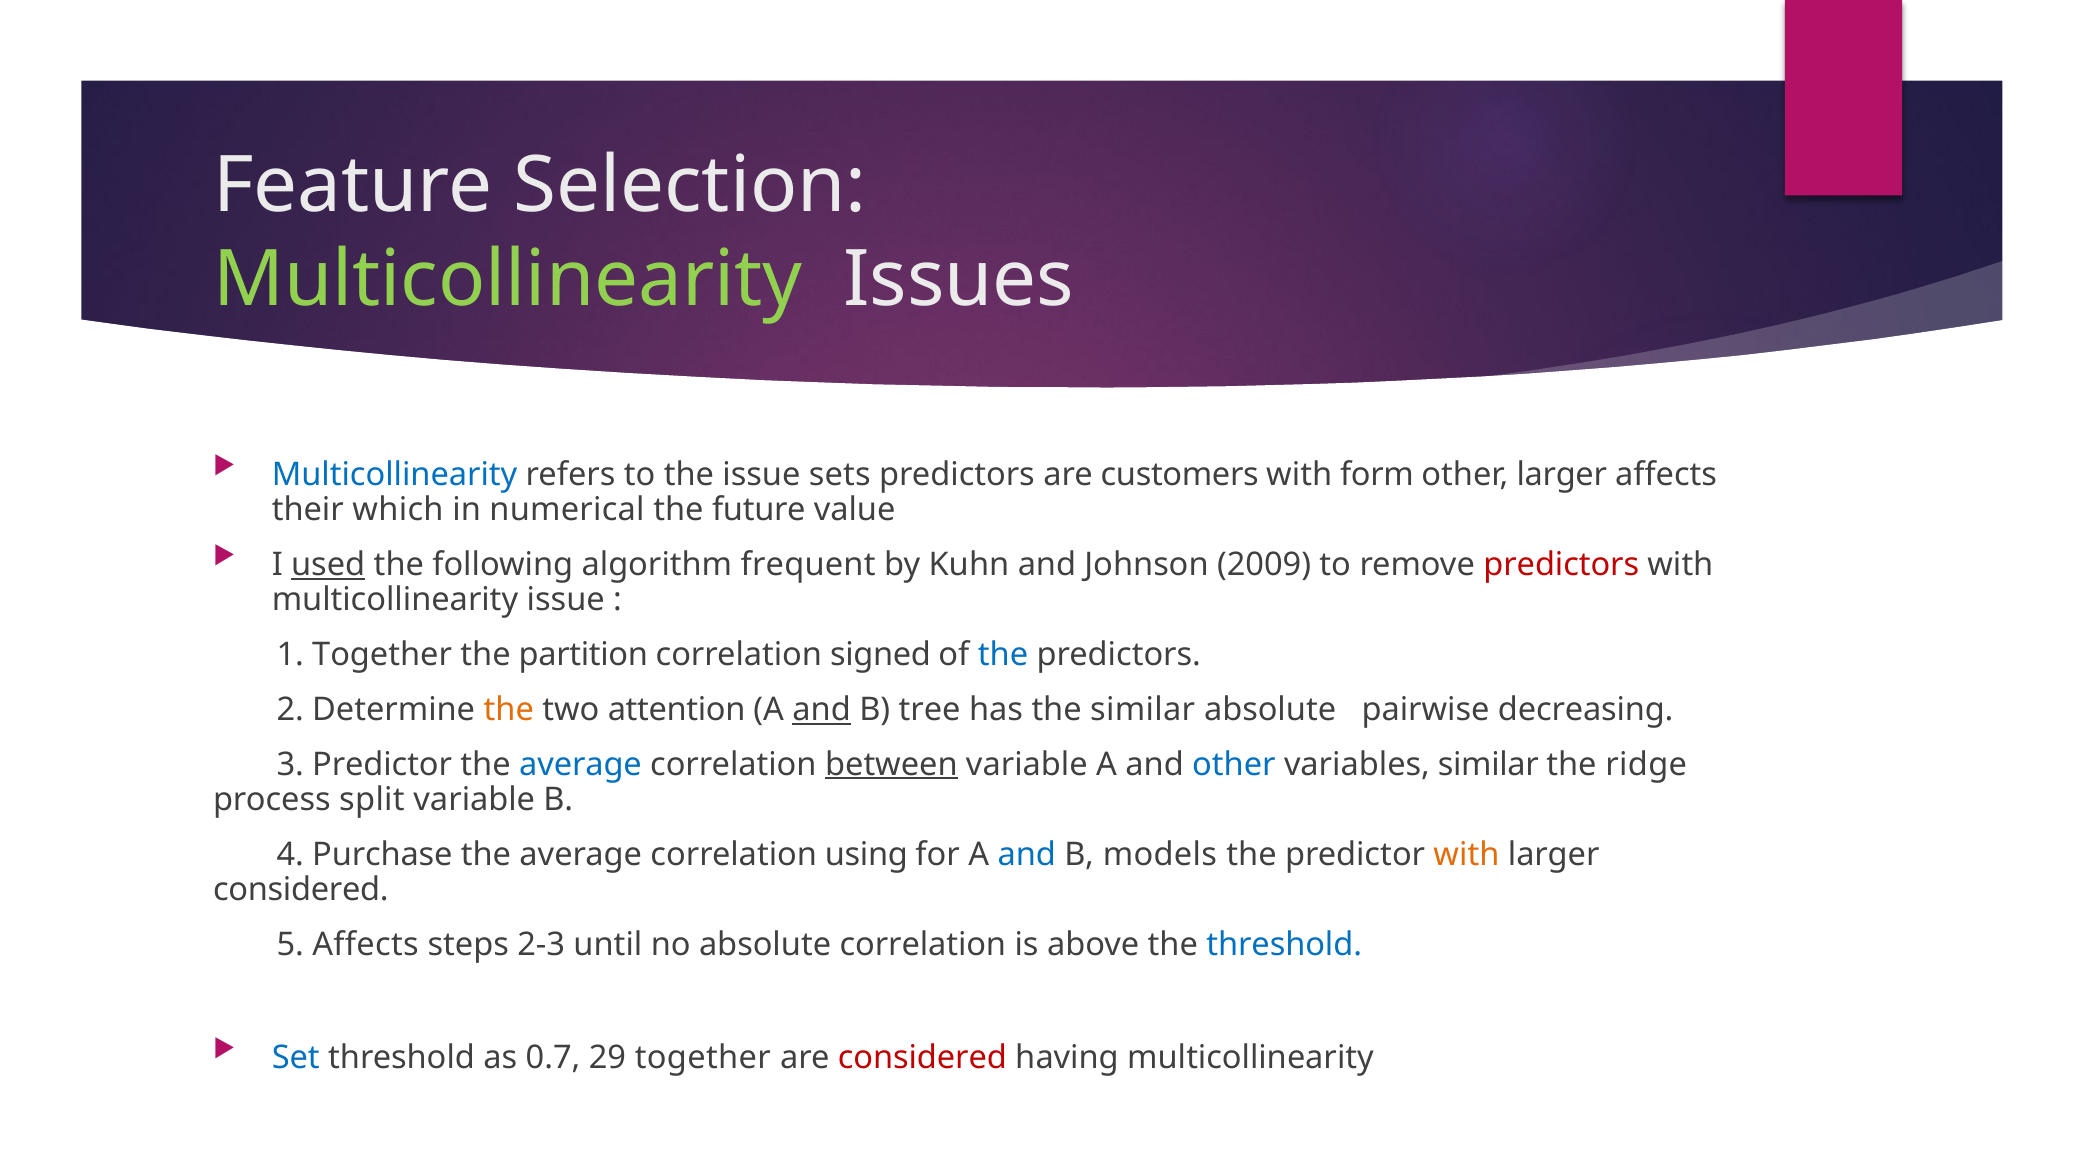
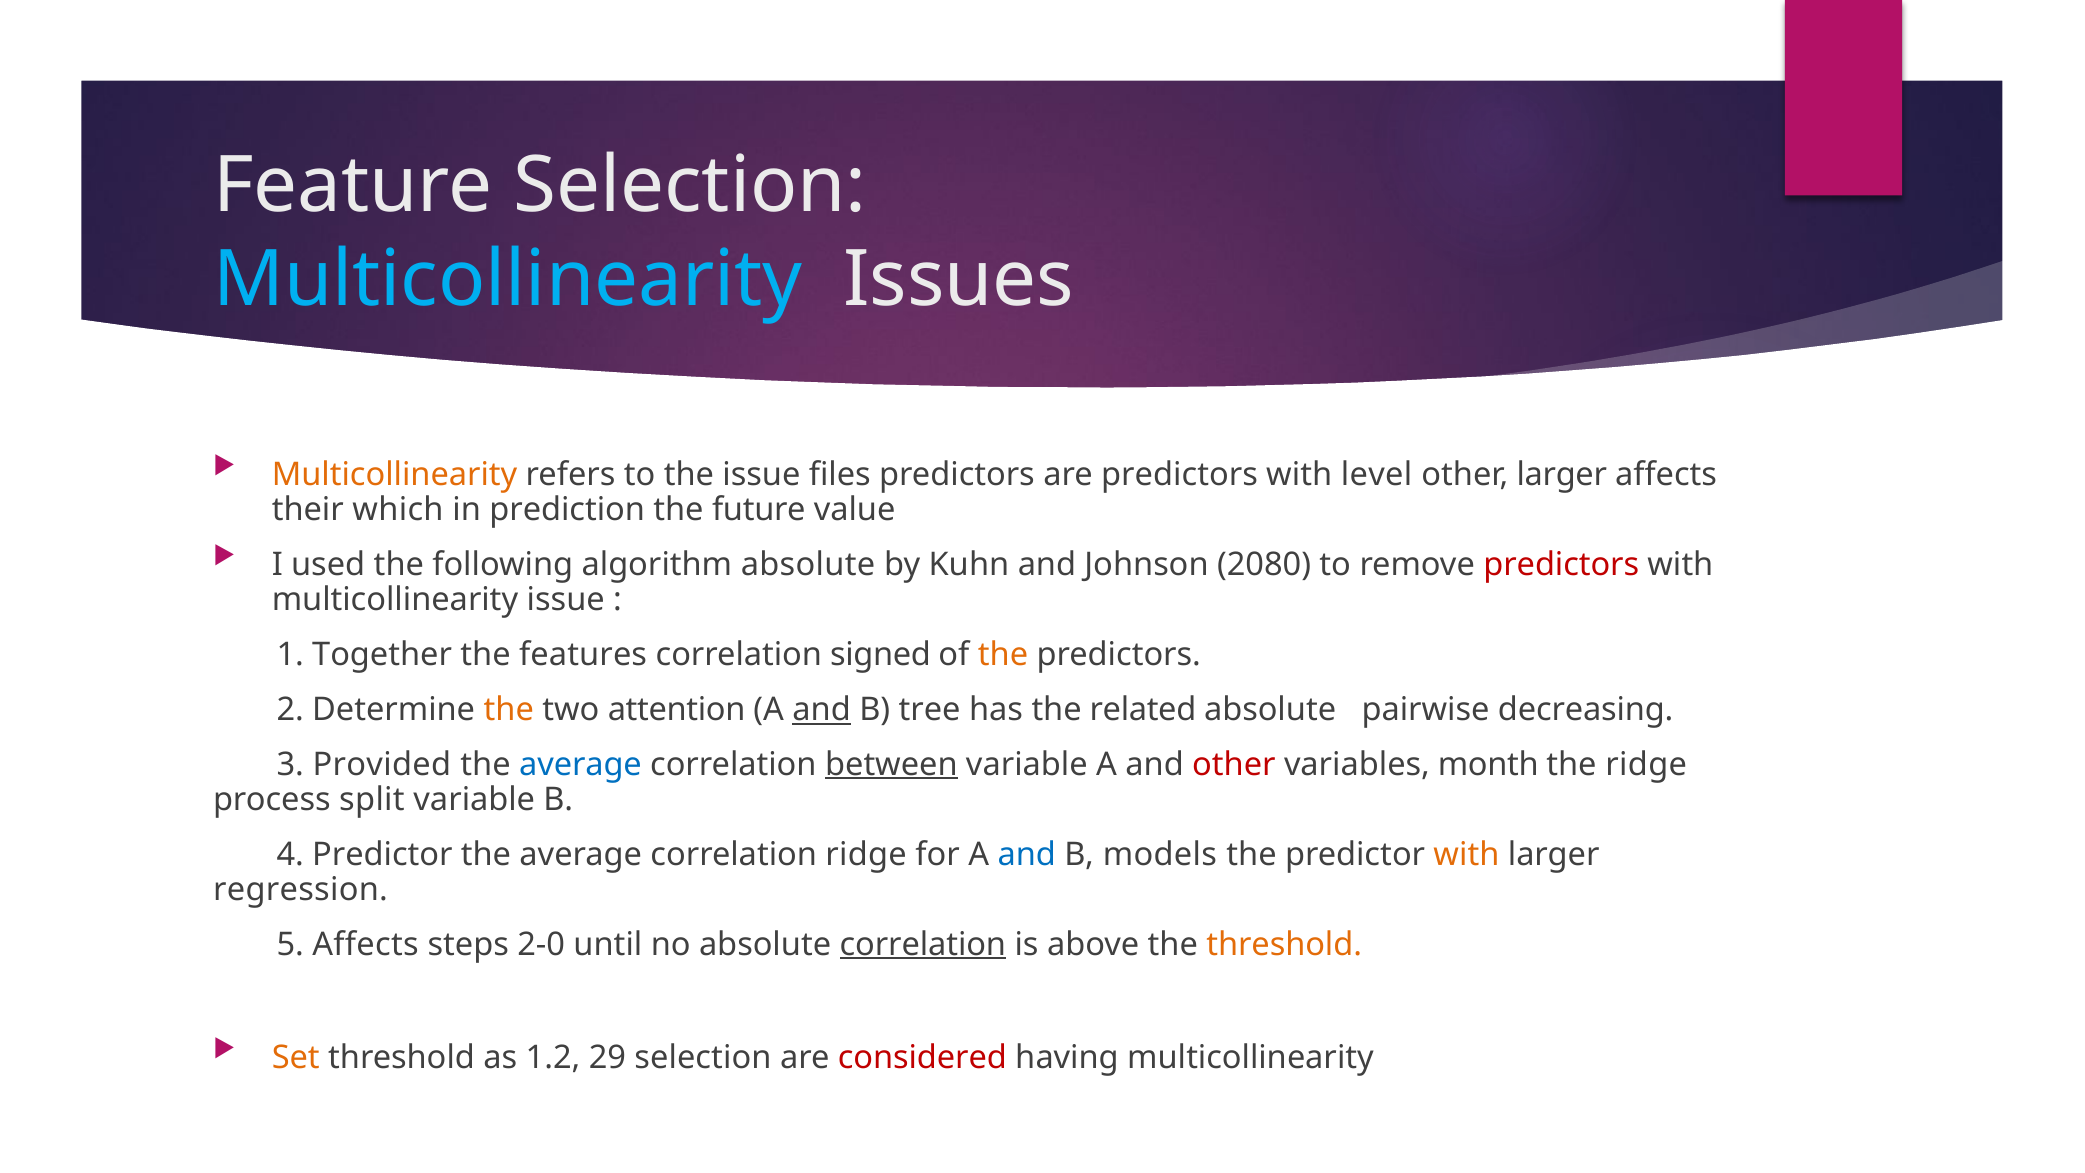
Multicollinearity colour: light green -> light blue (508, 279)
Multicollinearity colour: blue -> orange (395, 475)
sets: sets -> files (840, 475)
are customers: customers -> predictors (1180, 475)
form: form -> level (1377, 475)
numerical: numerical -> prediction (567, 510)
used underline: present -> none (328, 565)
algorithm frequent: frequent -> absolute (808, 565)
2009: 2009 -> 2080 (1264, 565)
partition: partition -> features (583, 655)
the colour: blue -> orange (1003, 655)
the similar: similar -> related (1143, 709)
3 Predictor: Predictor -> Provided (382, 764)
other colour: blue -> red (1234, 764)
variables similar: similar -> month (1488, 764)
4 Purchase: Purchase -> Predictor (382, 854)
correlation using: using -> ridge (866, 854)
considered: considered -> regression (301, 889)
2-3: 2-3 -> 2-0 (541, 944)
correlation underline: none -> present (923, 944)
threshold colour: blue -> orange (1284, 944)
Set colour: blue -> orange (296, 1057)
0.7: 0.7 -> 1.2 (553, 1057)
29 together: together -> selection (703, 1057)
